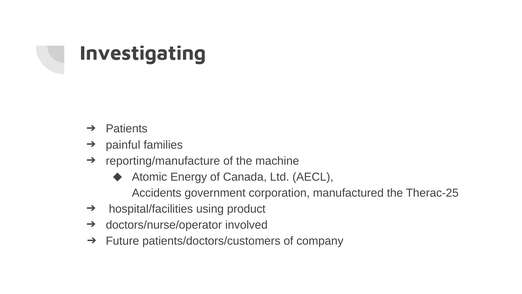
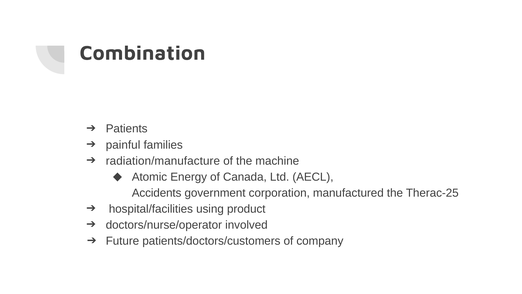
Investigating: Investigating -> Combination (143, 53)
reporting/manufacture: reporting/manufacture -> radiation/manufacture (163, 161)
